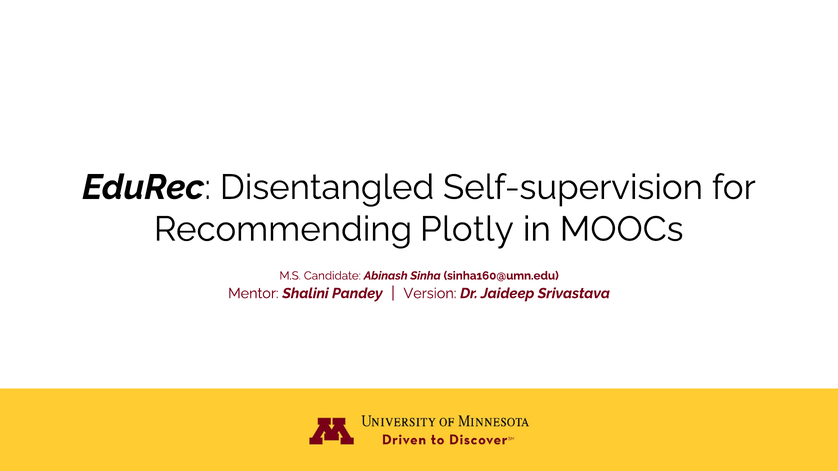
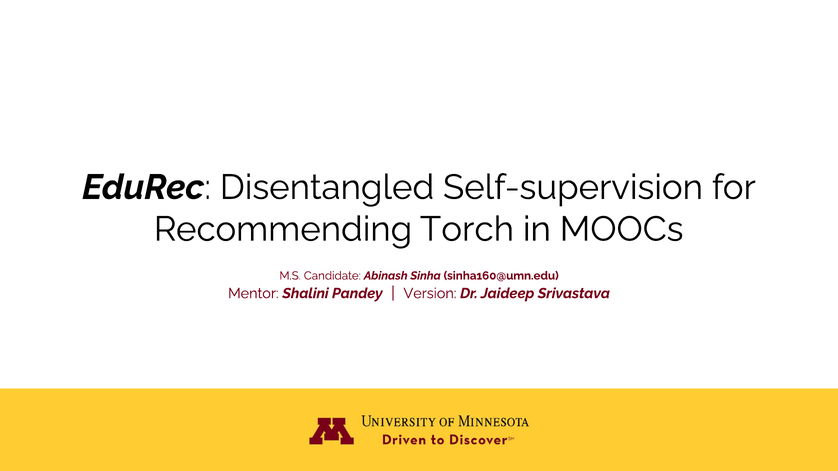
Plotly: Plotly -> Torch (467, 229)
